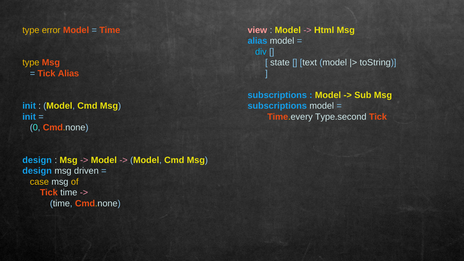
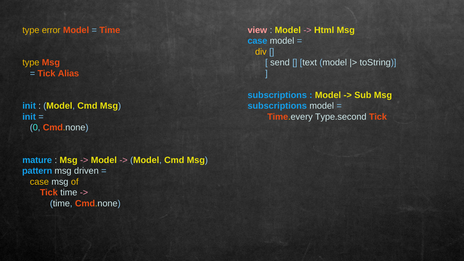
alias: alias -> case (257, 41)
div colour: light blue -> yellow (261, 52)
state: state -> send (280, 63)
design: design -> mature (37, 160)
design: design -> pattern (37, 171)
